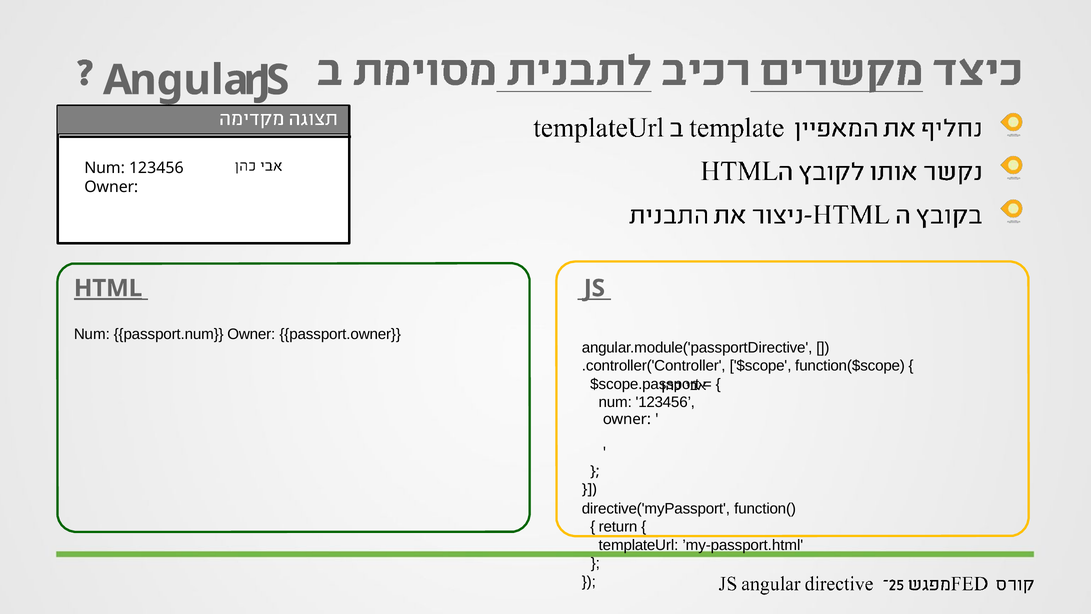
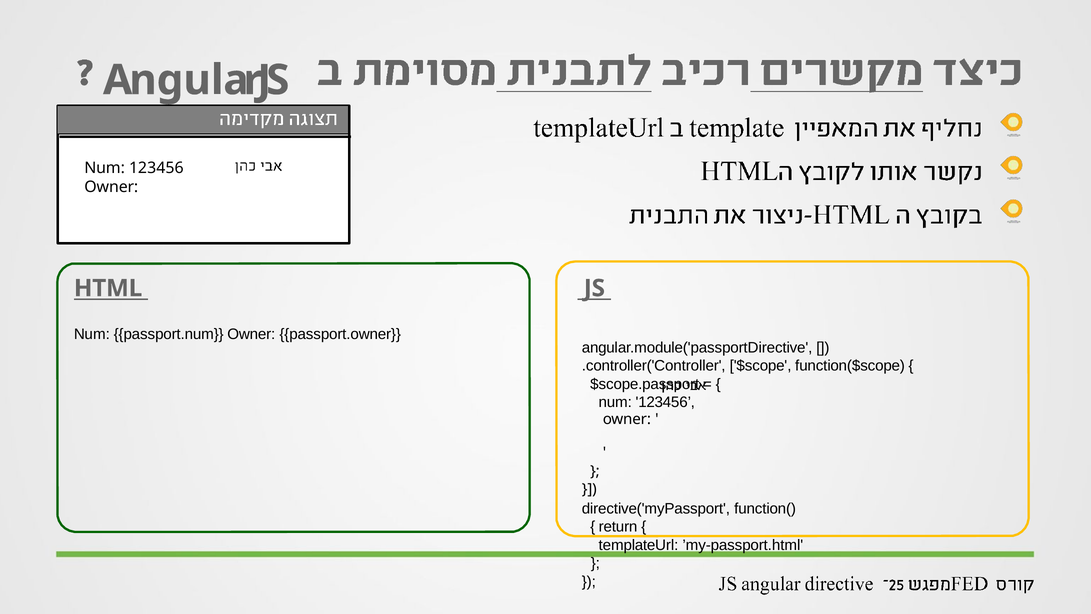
HTML underline: present -> none (108, 288)
